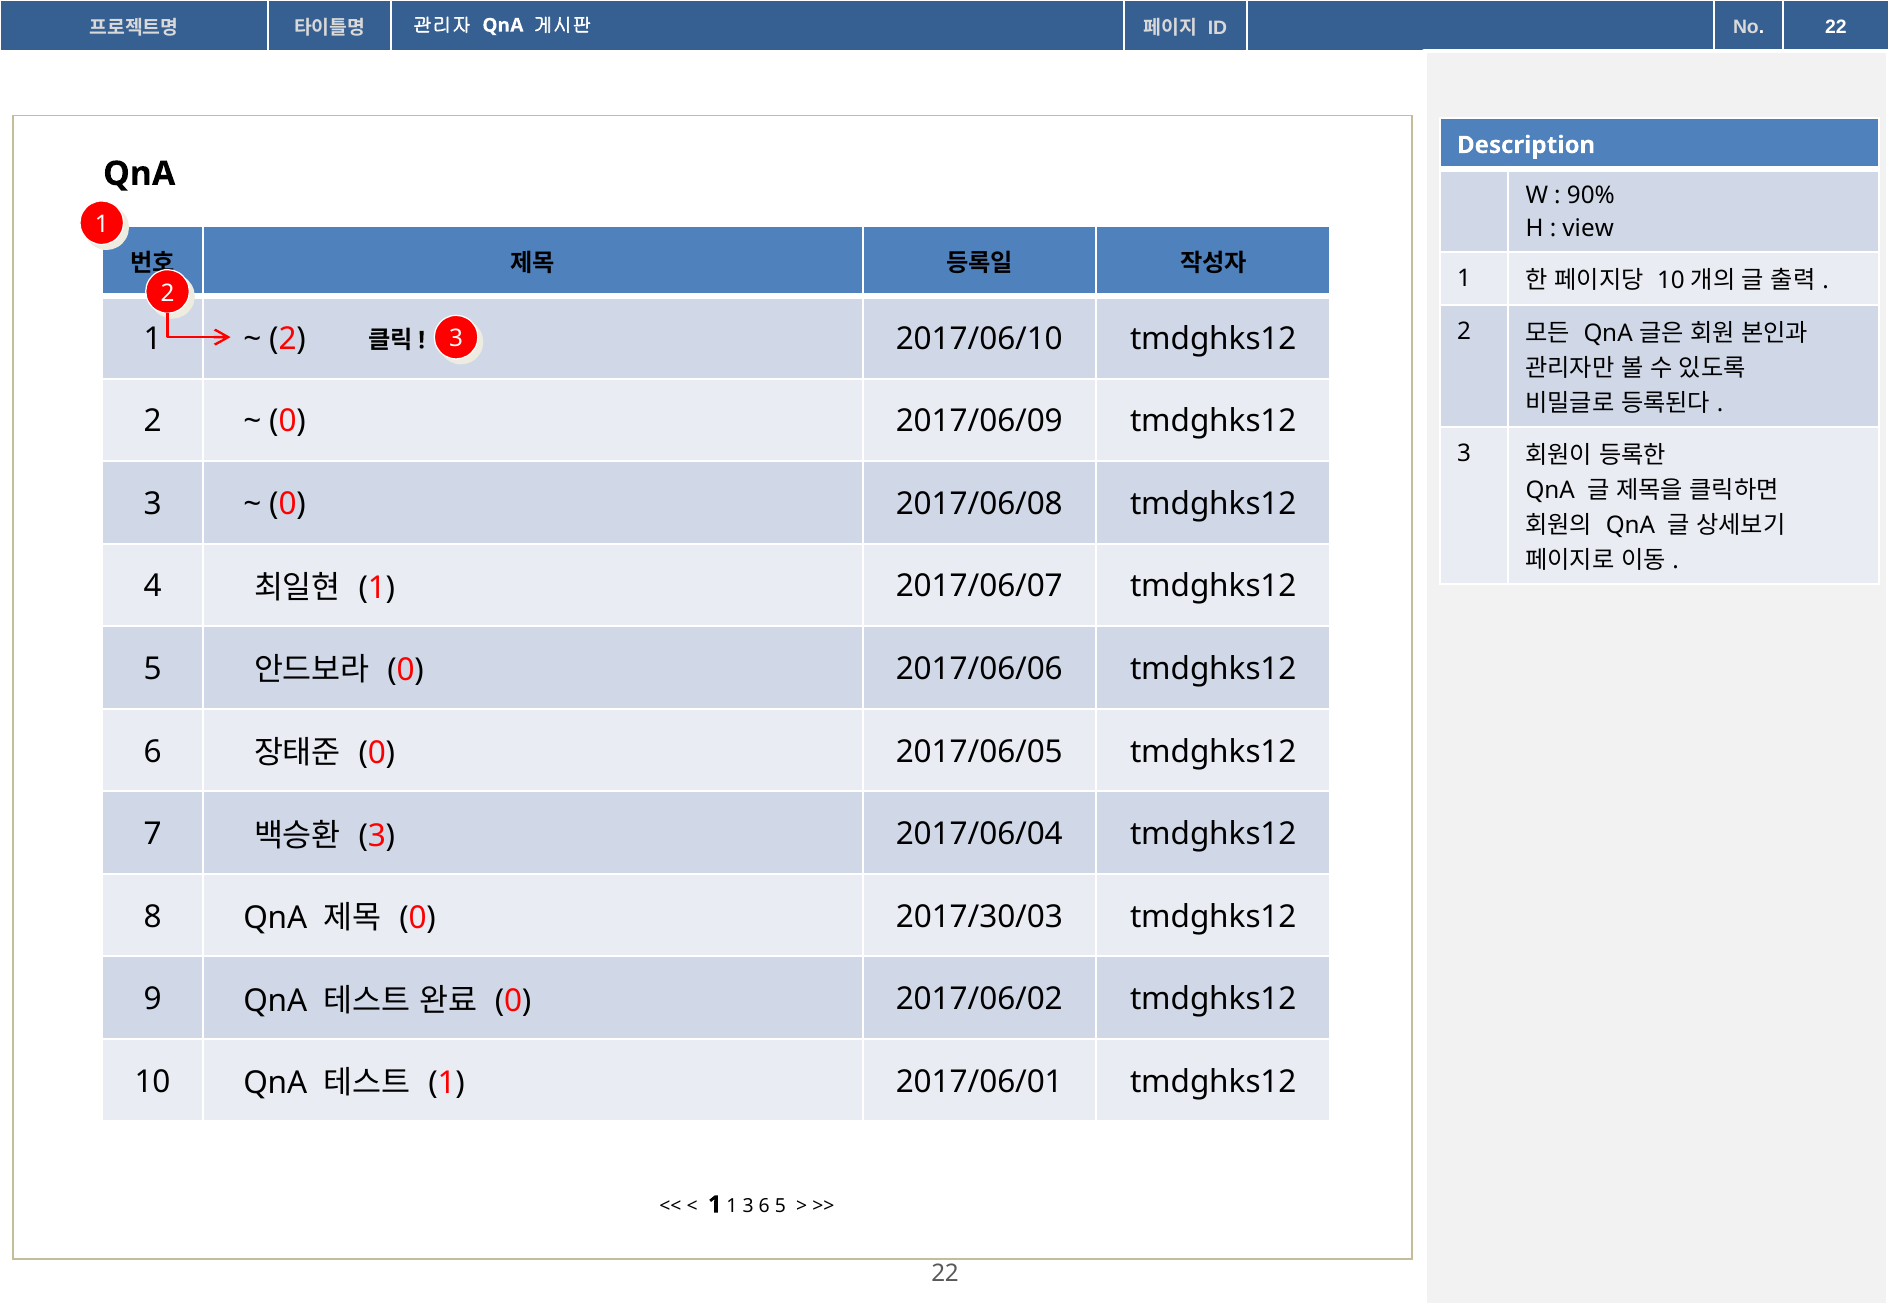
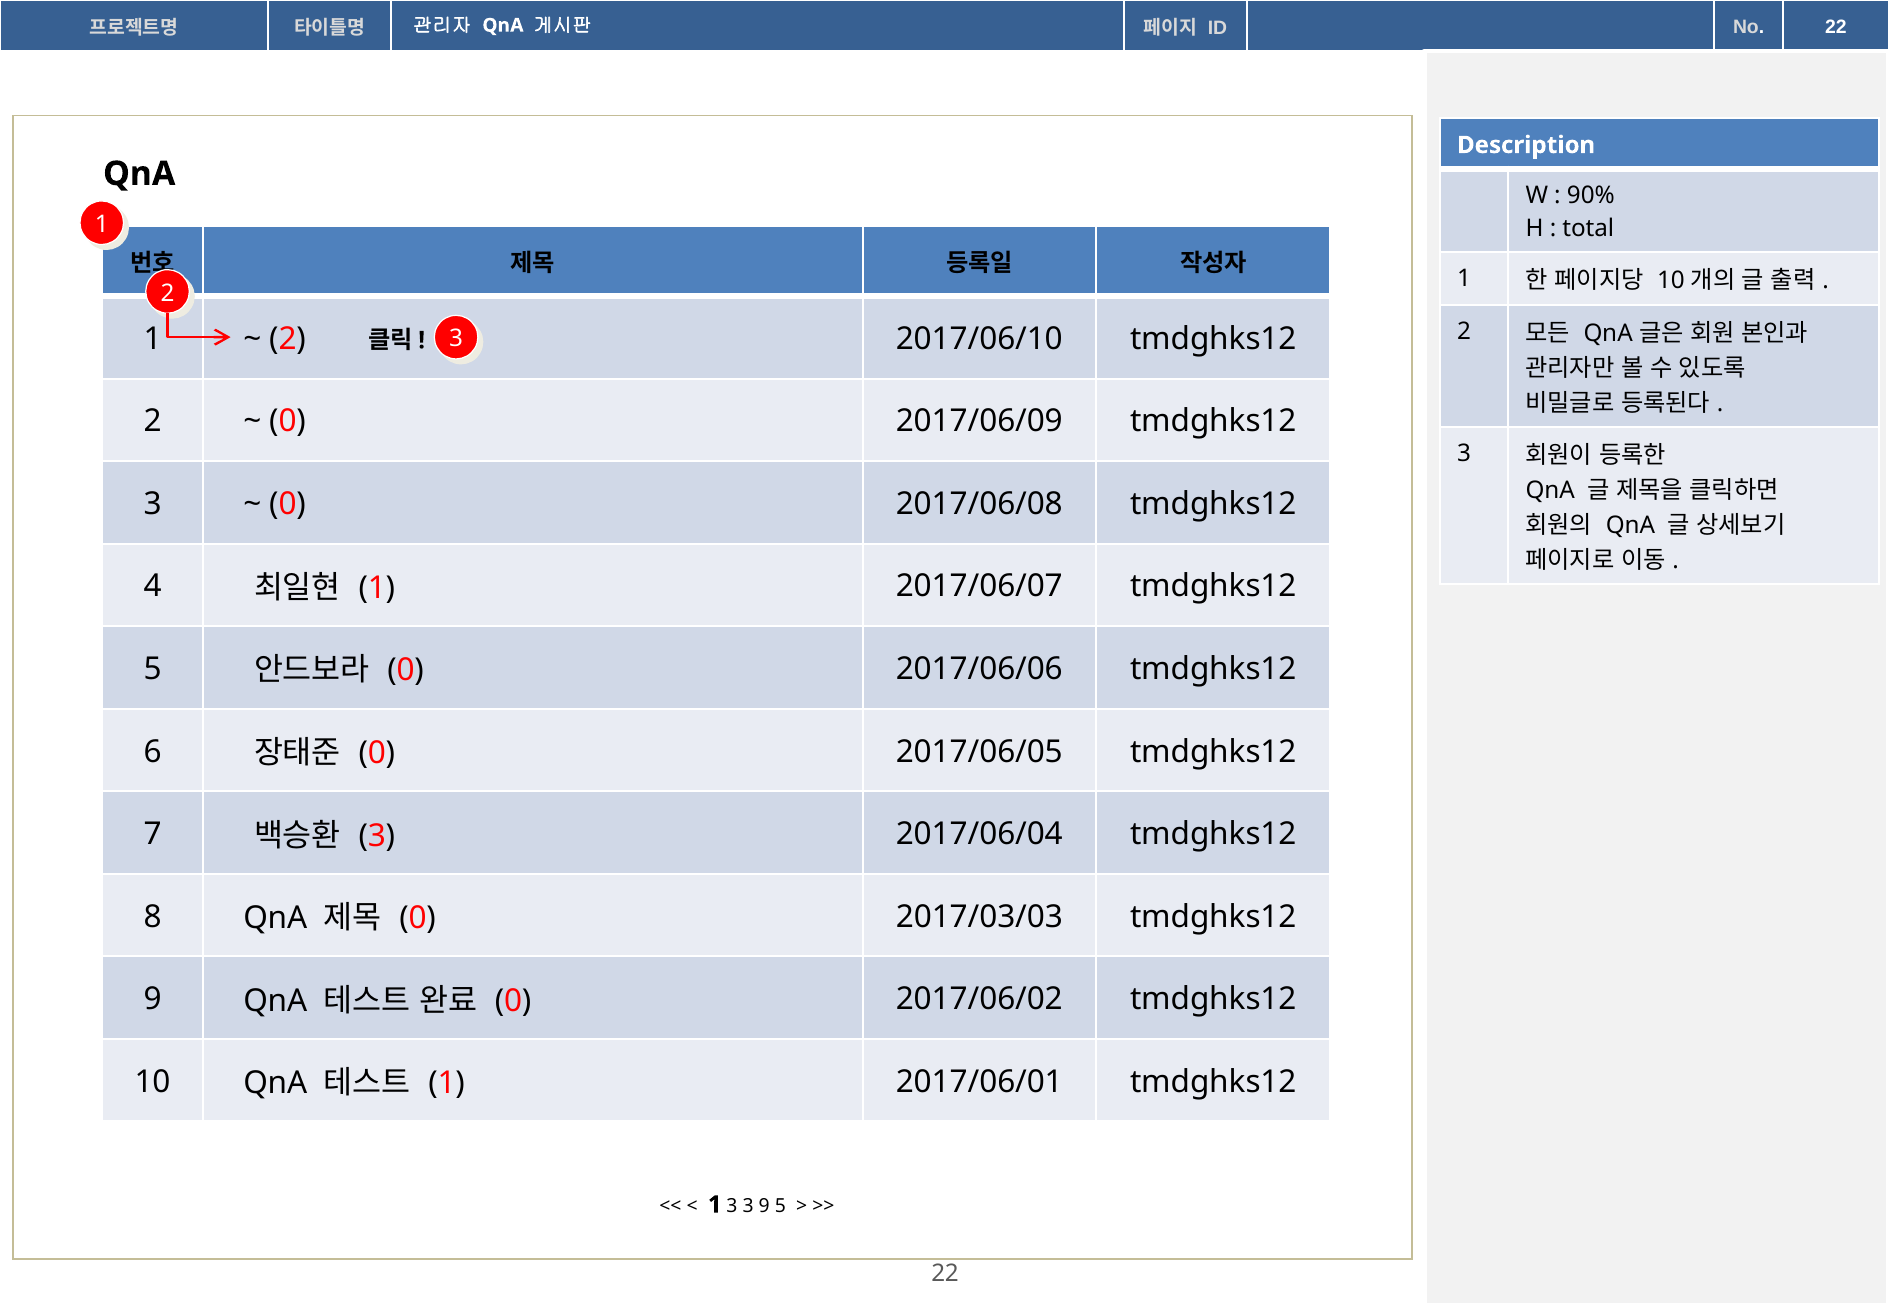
view: view -> total (1588, 228)
2017/30/03: 2017/30/03 -> 2017/03/03 (979, 916)
1: 1 -> 3 (732, 1206)
3 6: 6 -> 9 (764, 1206)
